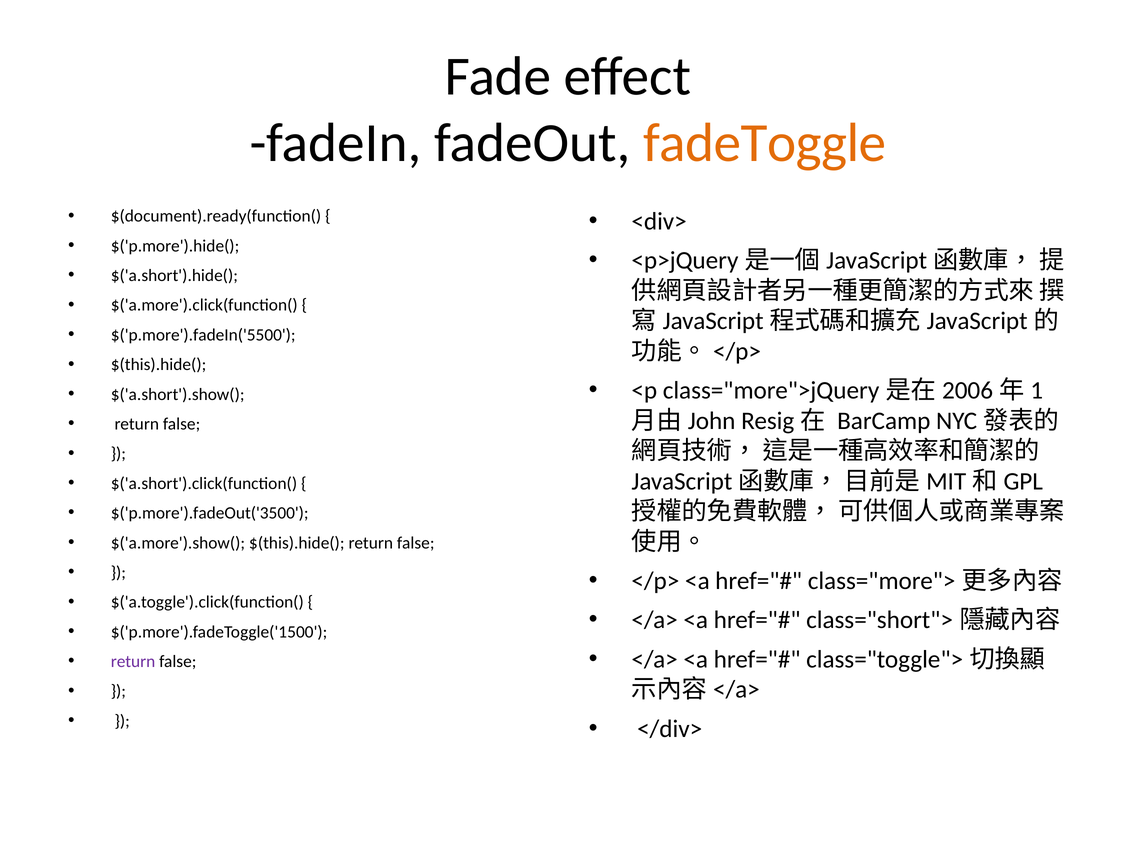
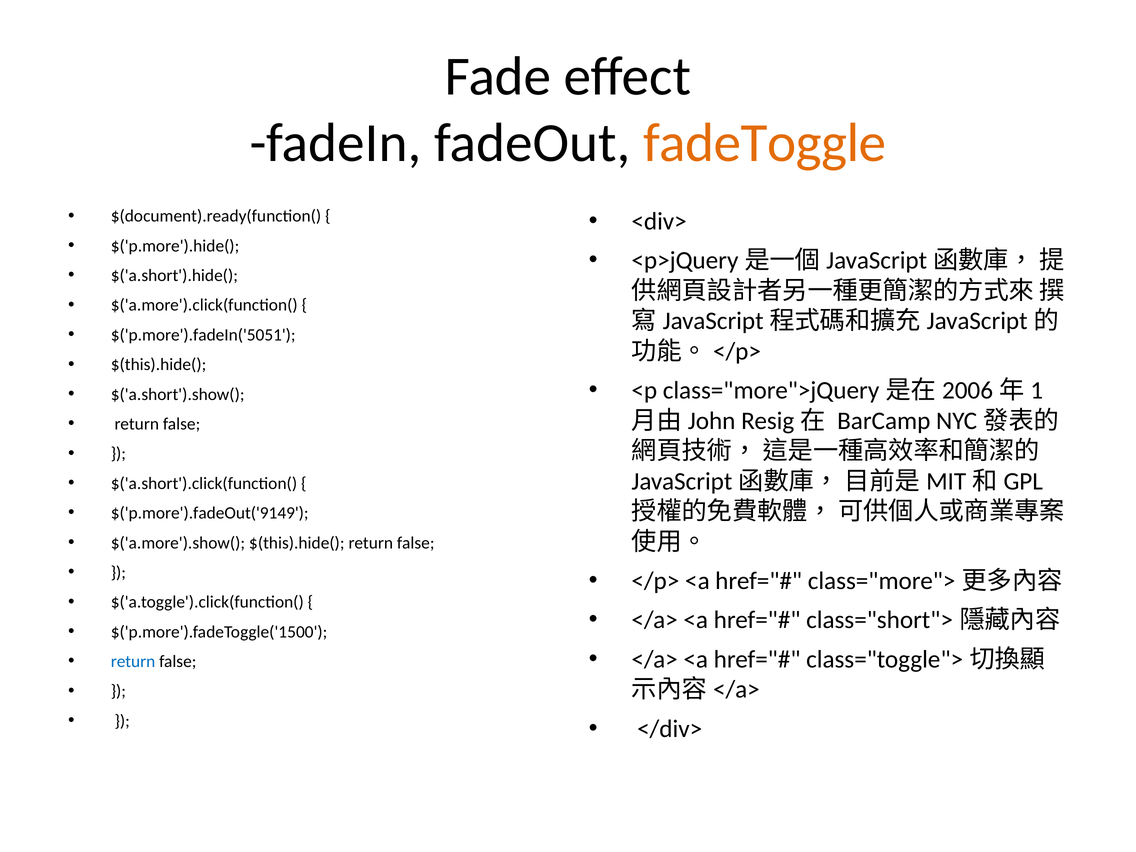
$('p.more').fadeIn('5500: $('p.more').fadeIn('5500 -> $('p.more').fadeIn('5051 (203, 335)
$('p.more').fadeOut('3500: $('p.more').fadeOut('3500 -> $('p.more').fadeOut('9149 (210, 513)
return colour: purple -> blue (133, 662)
